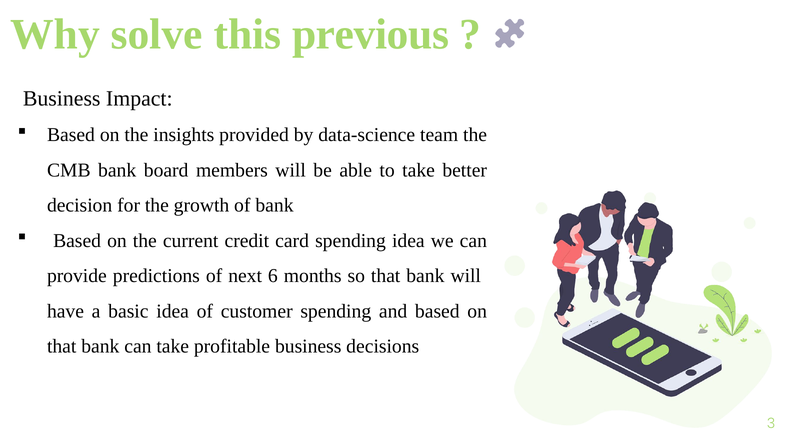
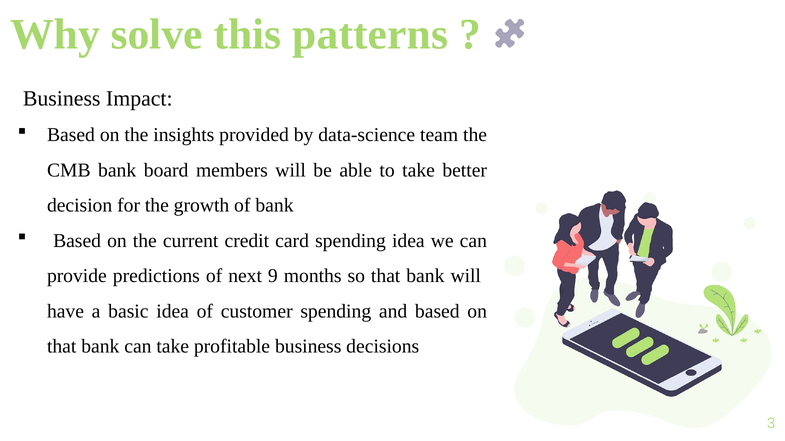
previous: previous -> patterns (370, 34)
6: 6 -> 9 (273, 276)
